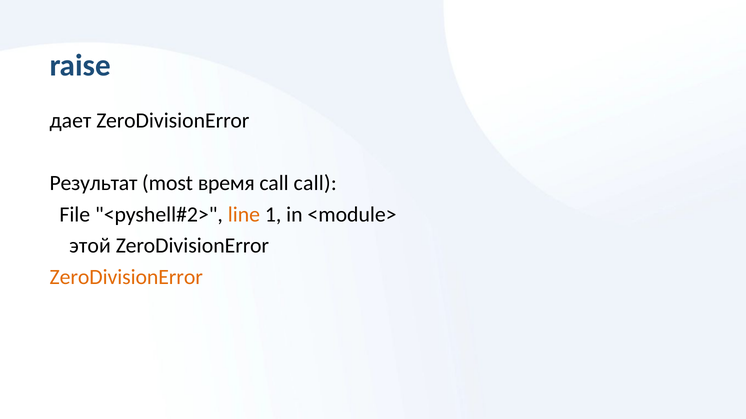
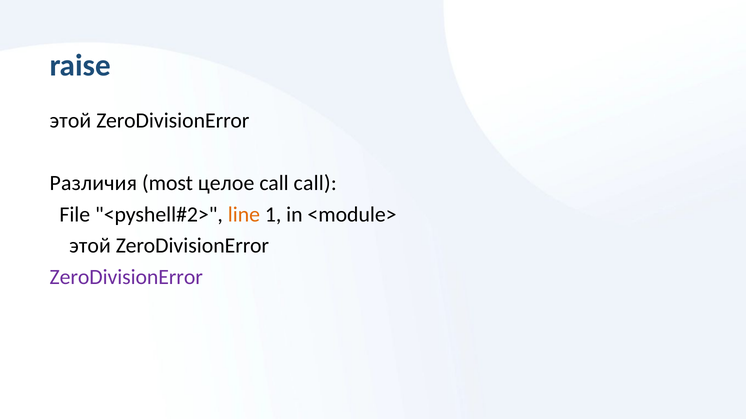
дает: дает -> этой (70, 121)
Результат: Результат -> Различия (93, 184)
время: время -> целое (226, 184)
ZeroDivisionError colour: orange -> purple (126, 277)
